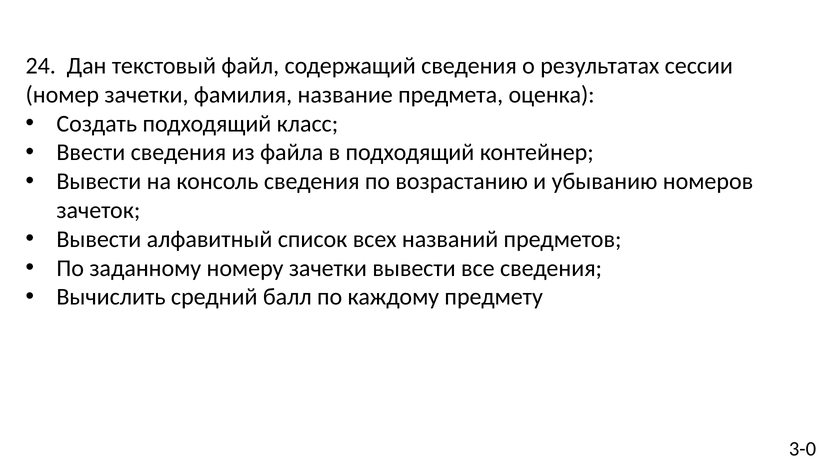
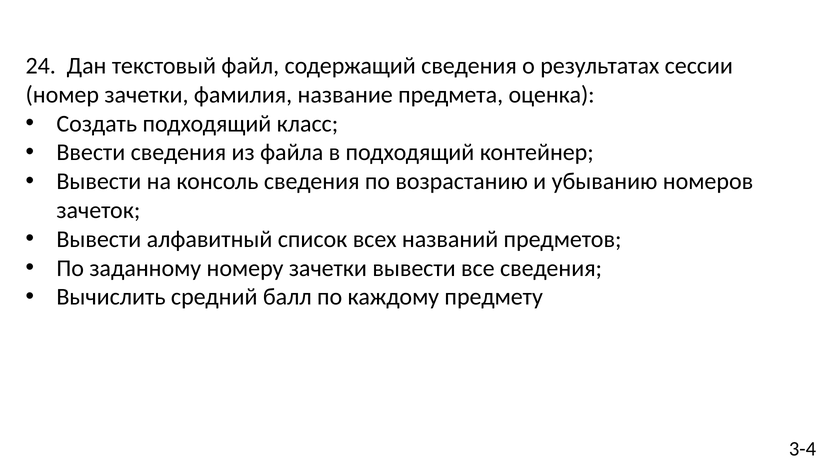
3-0: 3-0 -> 3-4 (803, 448)
